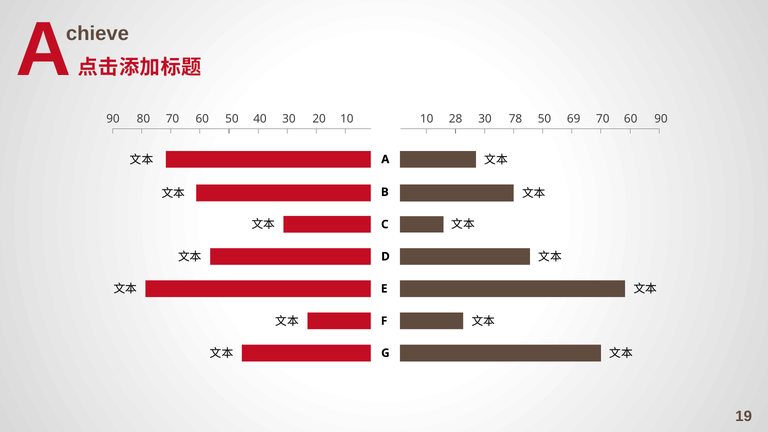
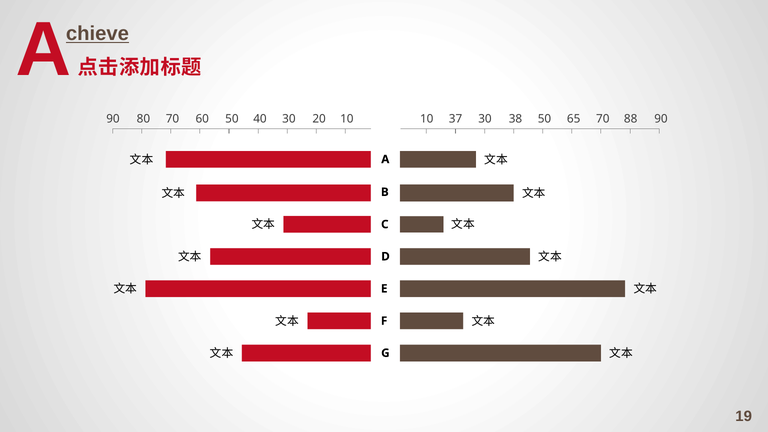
chieve underline: none -> present (97, 34)
28: 28 -> 37 (456, 119)
78: 78 -> 38 (515, 119)
69: 69 -> 65 (574, 119)
70 60: 60 -> 88 (631, 119)
